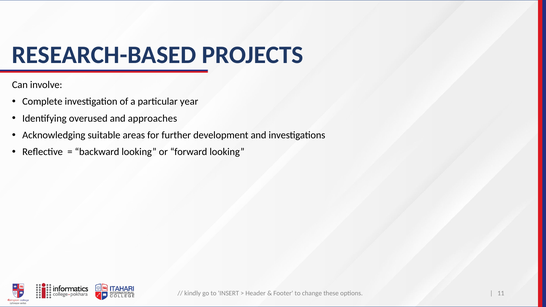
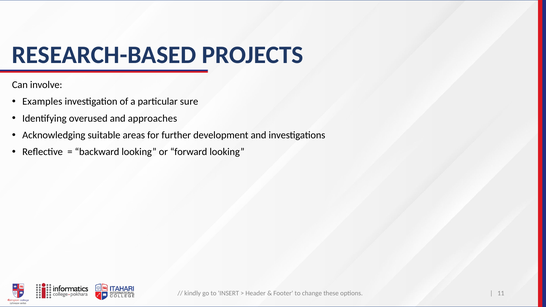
Complete: Complete -> Examples (42, 102)
year: year -> sure (189, 102)
